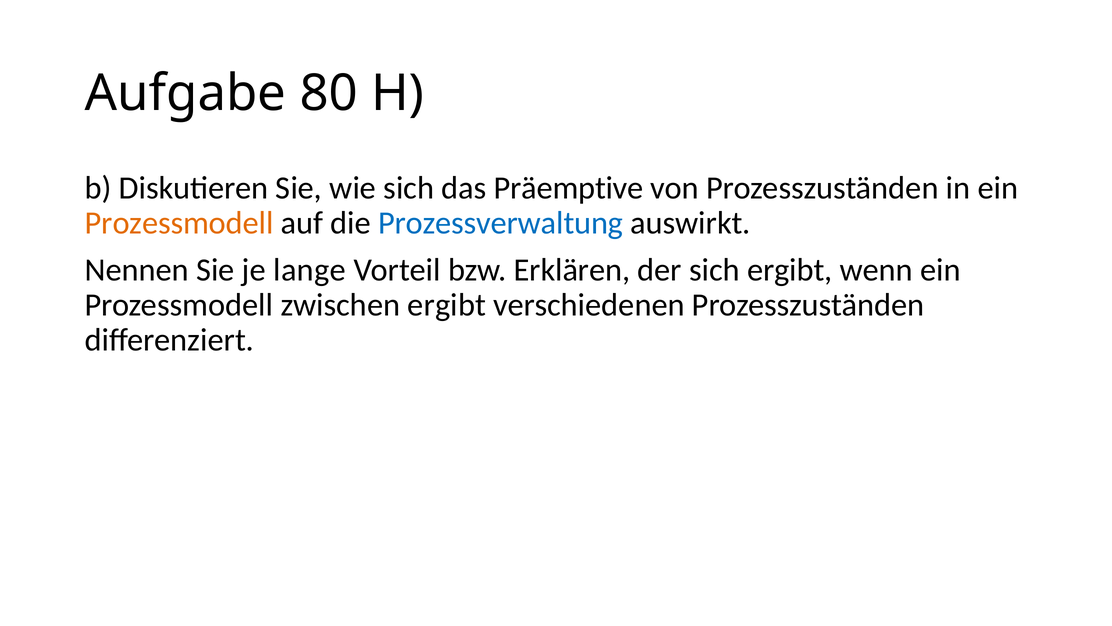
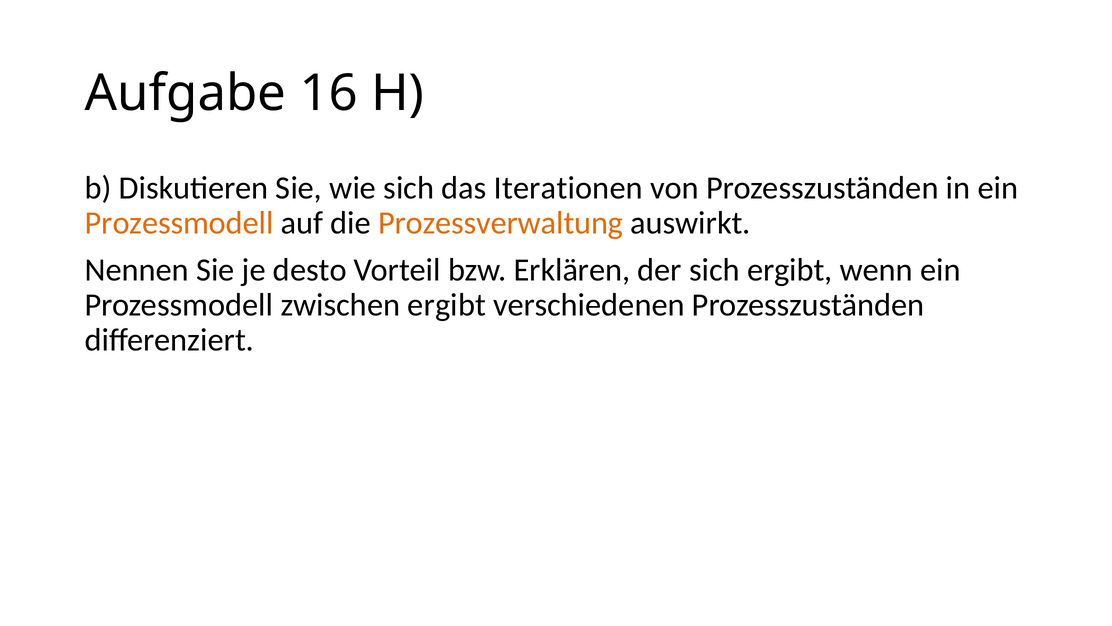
80: 80 -> 16 (329, 93)
Präemptive: Präemptive -> Iterationen (568, 188)
Prozessverwaltung colour: blue -> orange (501, 223)
lange: lange -> desto (310, 270)
